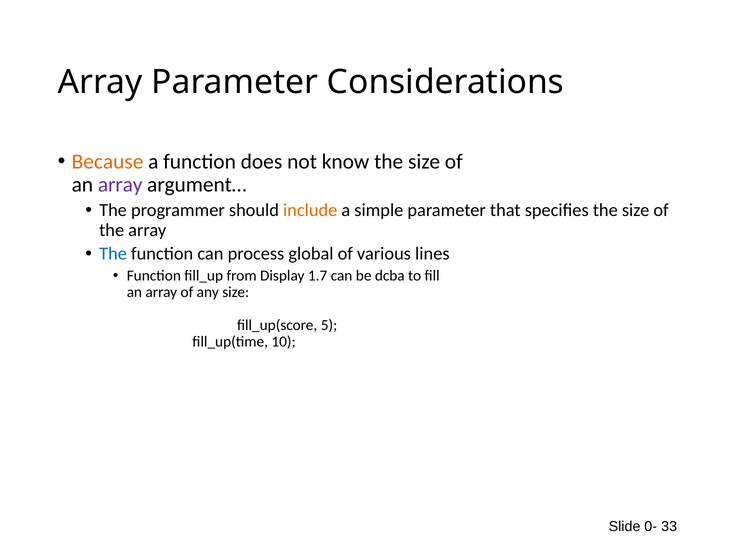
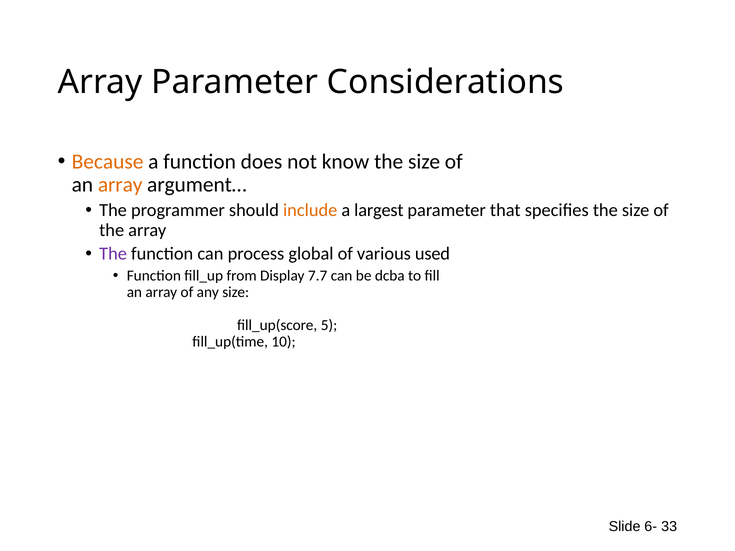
array colour: purple -> orange (120, 185)
simple: simple -> largest (379, 210)
The colour: blue -> purple (113, 254)
lines: lines -> used (432, 254)
1.7: 1.7 -> 7.7 (318, 276)
0-: 0- -> 6- (651, 527)
